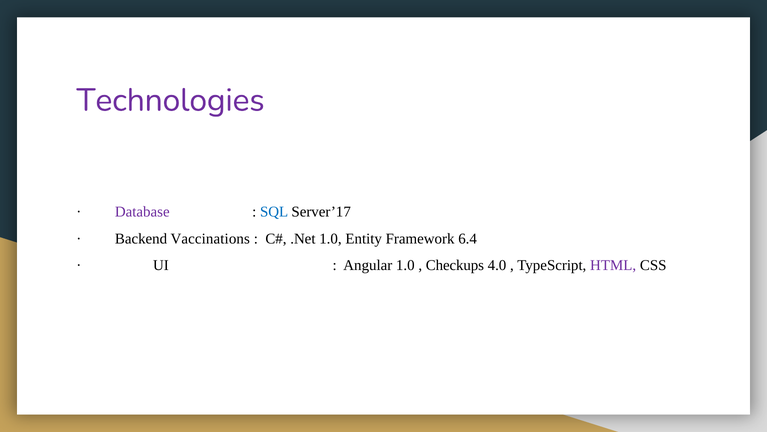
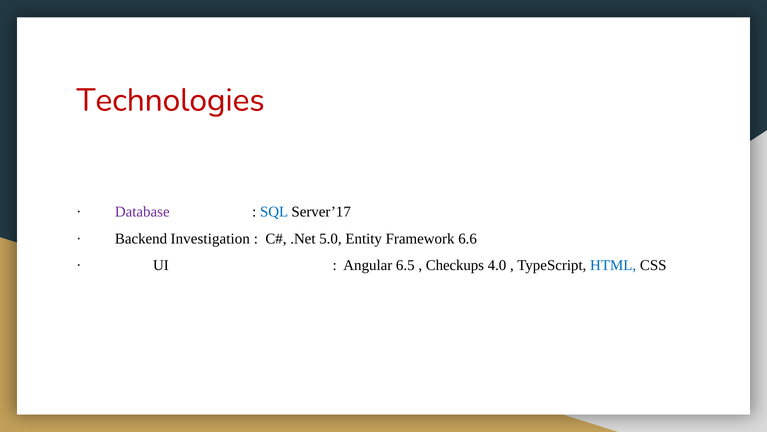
Technologies colour: purple -> red (171, 100)
Vaccinations: Vaccinations -> Investigation (210, 238)
.Net 1.0: 1.0 -> 5.0 (330, 238)
6.4: 6.4 -> 6.6 (468, 238)
Angular 1.0: 1.0 -> 6.5 (405, 265)
HTML colour: purple -> blue (613, 265)
